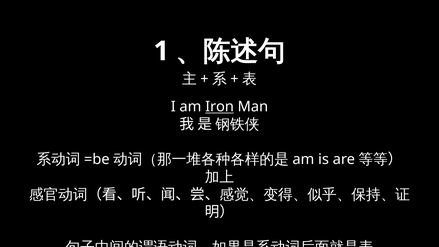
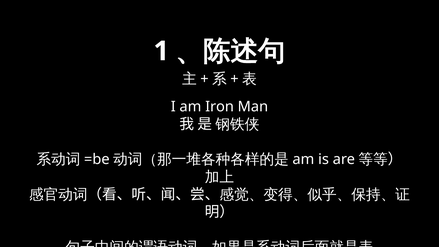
Iron underline: present -> none (220, 107)
